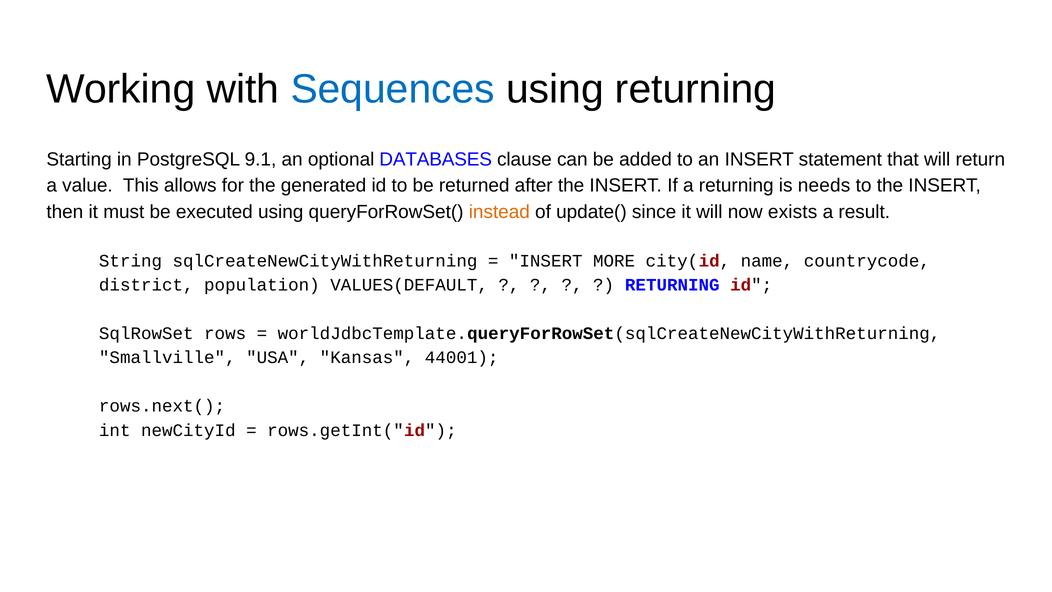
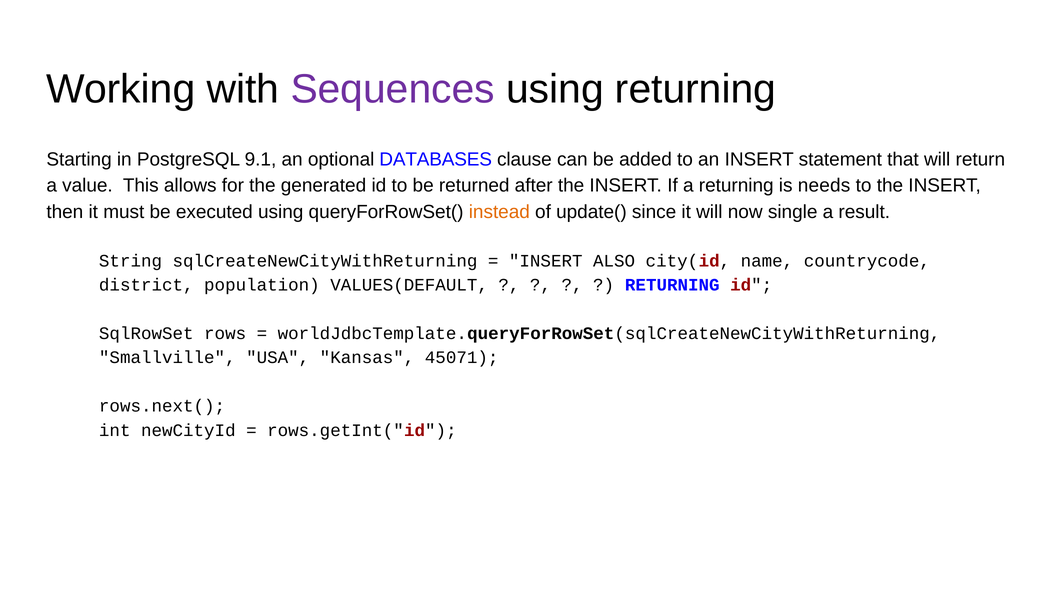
Sequences colour: blue -> purple (393, 89)
exists: exists -> single (793, 212)
MORE: MORE -> ALSO (614, 261)
44001: 44001 -> 45071 (462, 358)
